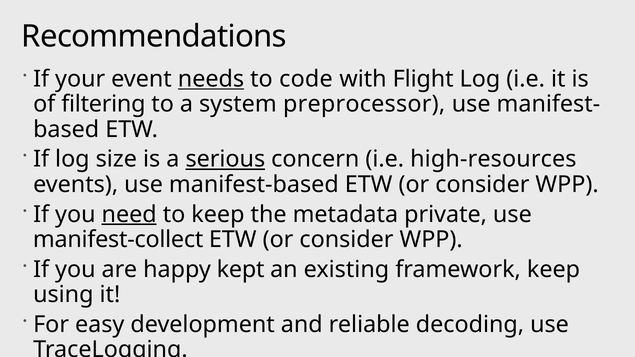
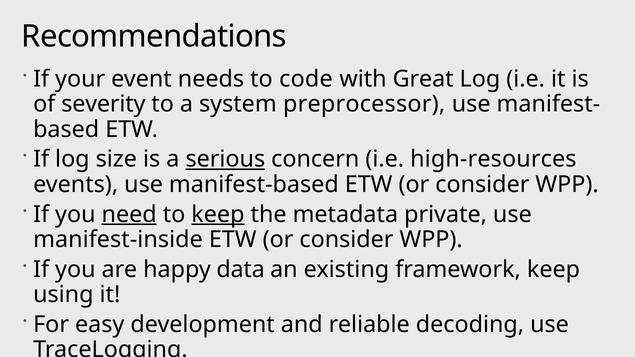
needs underline: present -> none (211, 79)
Flight: Flight -> Great (423, 79)
filtering: filtering -> severity (103, 104)
keep underline: none -> present (218, 214)
manifest-collect: manifest-collect -> manifest-inside (118, 240)
kept: kept -> data (241, 270)
